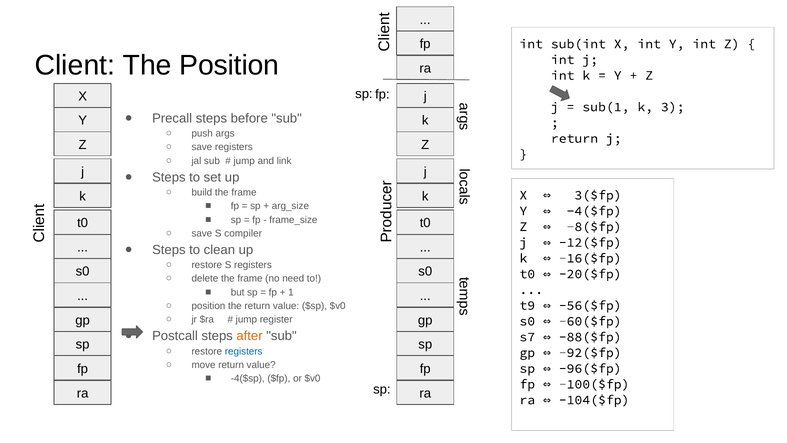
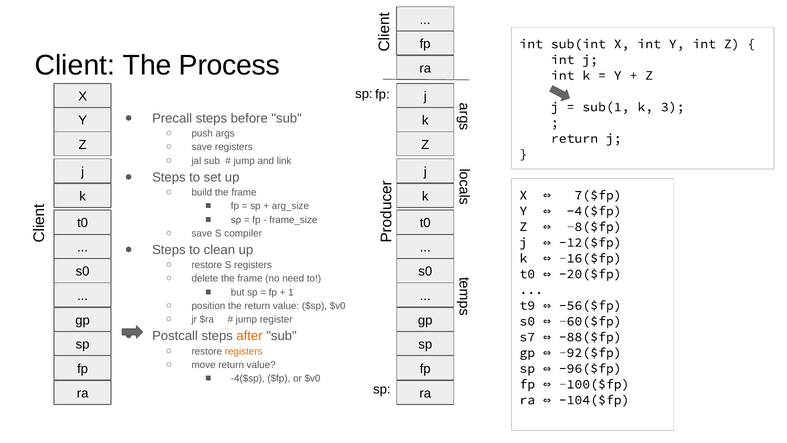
The Position: Position -> Process (229, 65)
3($fp: 3($fp -> 7($fp (598, 195)
registers colour: blue -> orange (244, 351)
